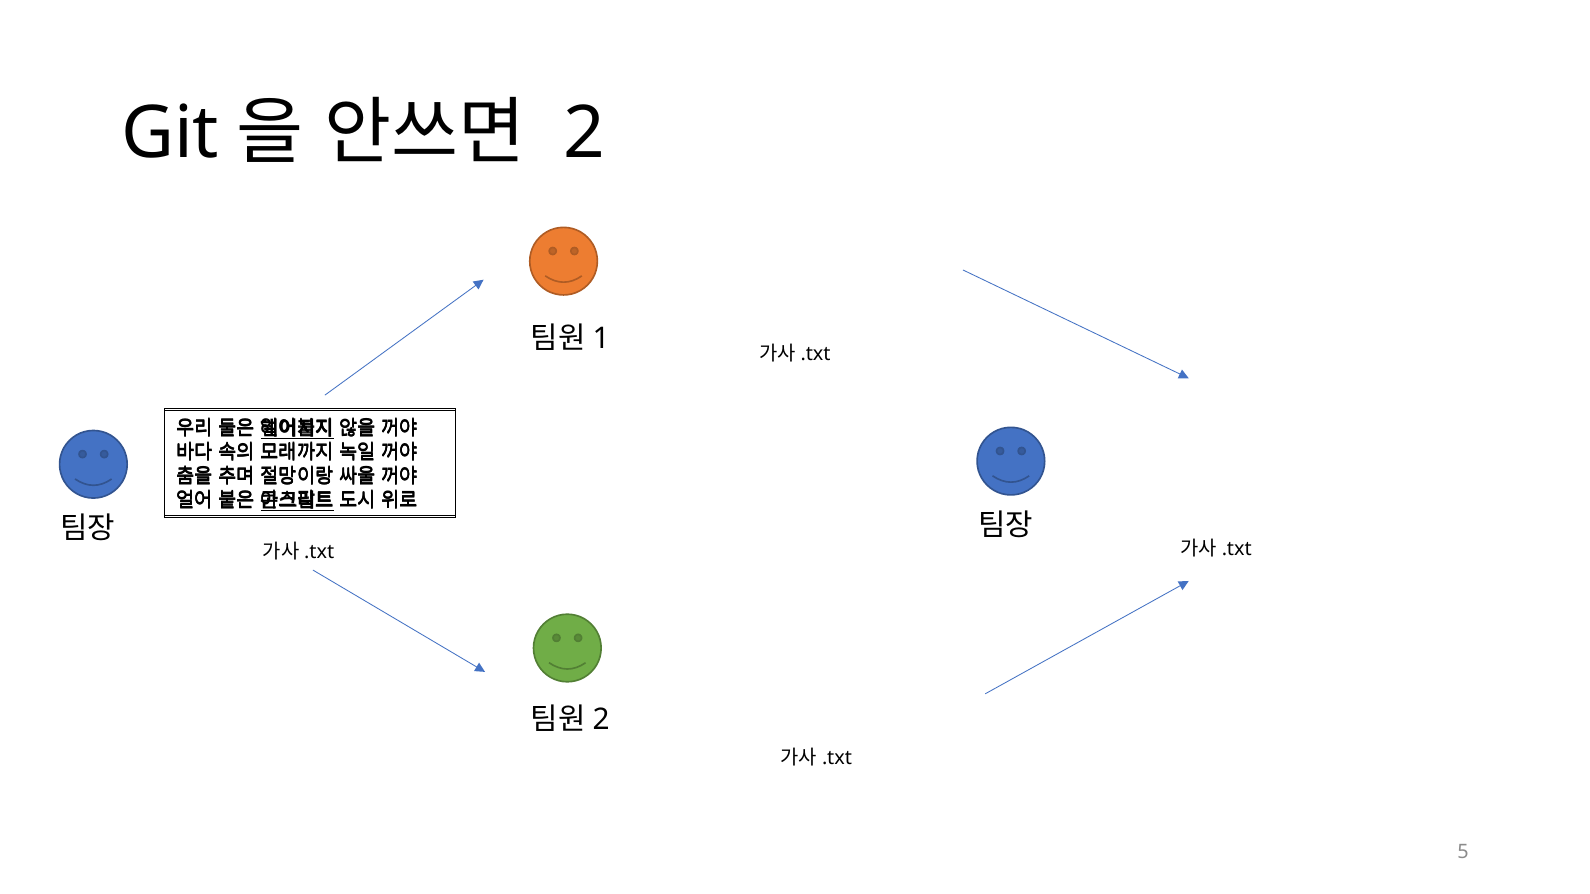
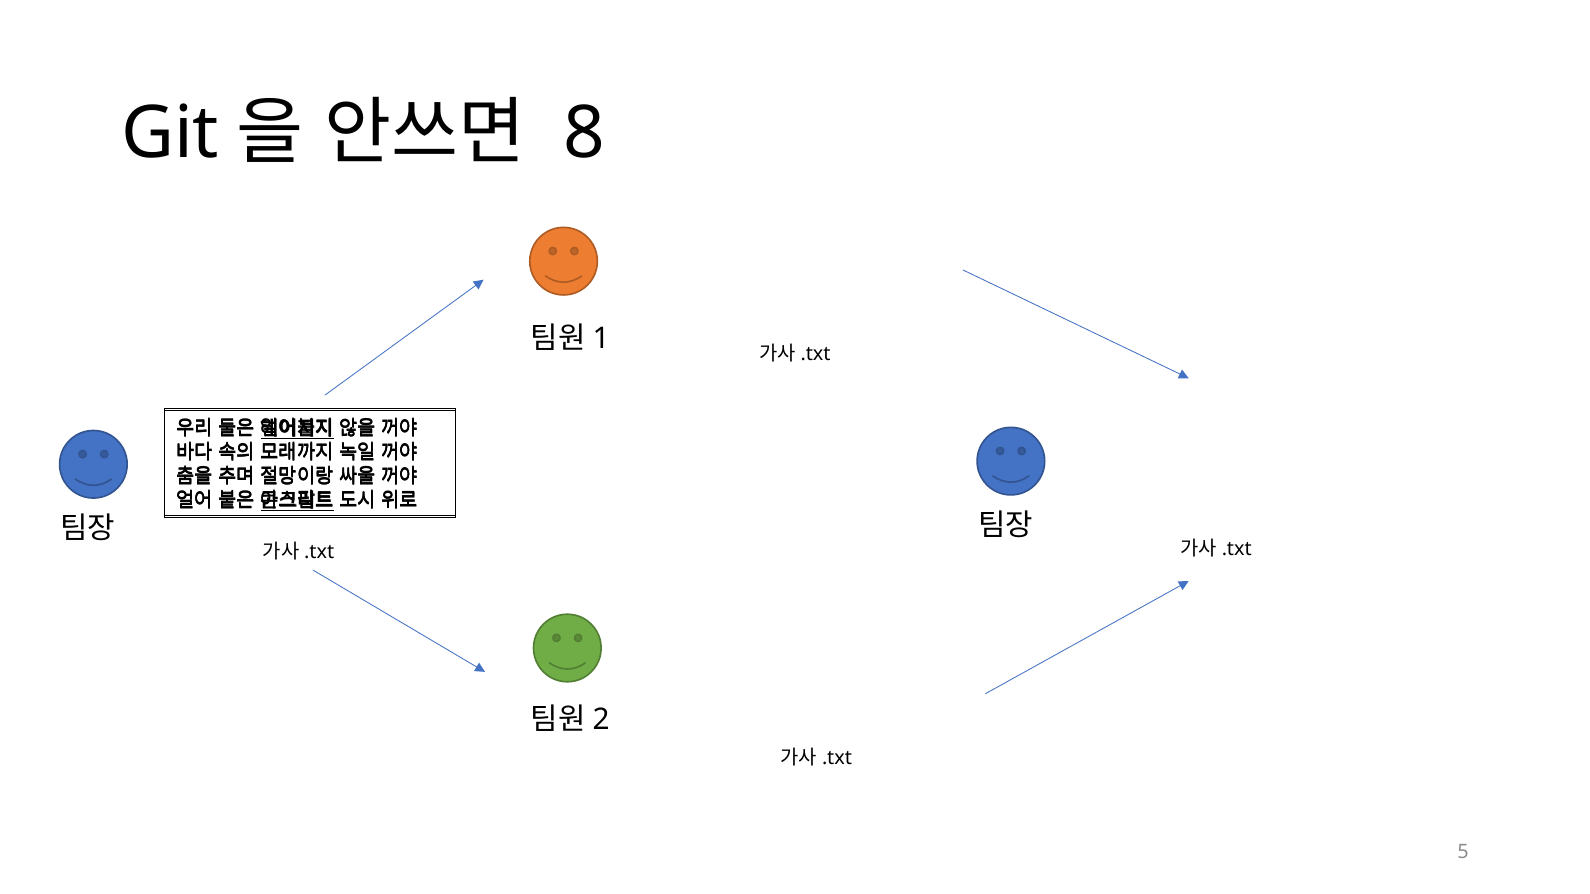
2: 2 -> 8 (584, 134)
